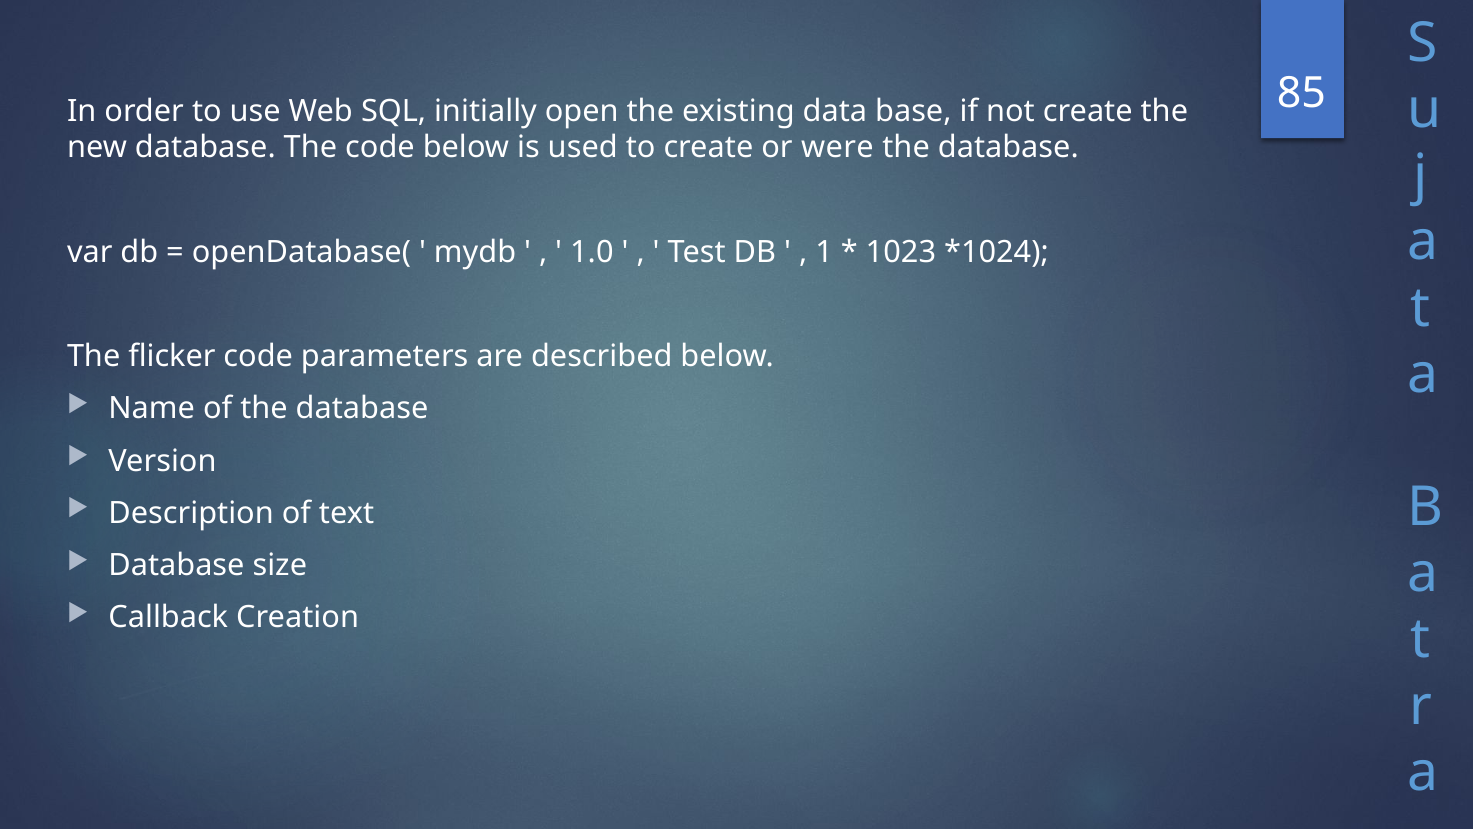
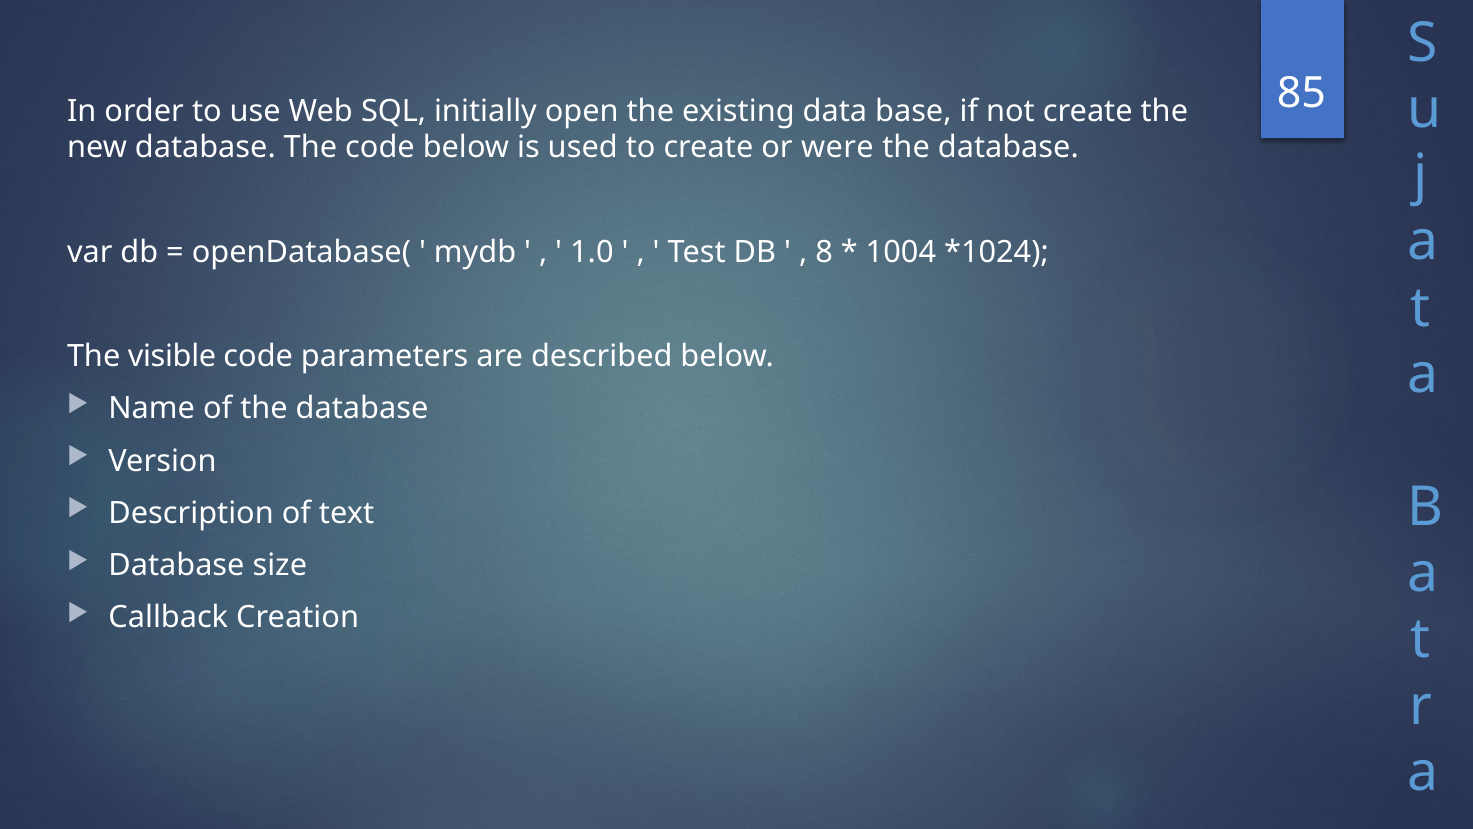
1: 1 -> 8 (824, 252)
1023: 1023 -> 1004 (901, 252)
flicker: flicker -> visible (172, 356)
